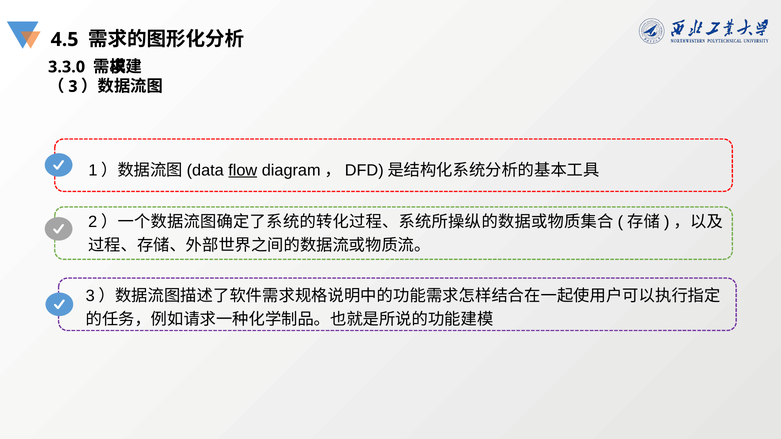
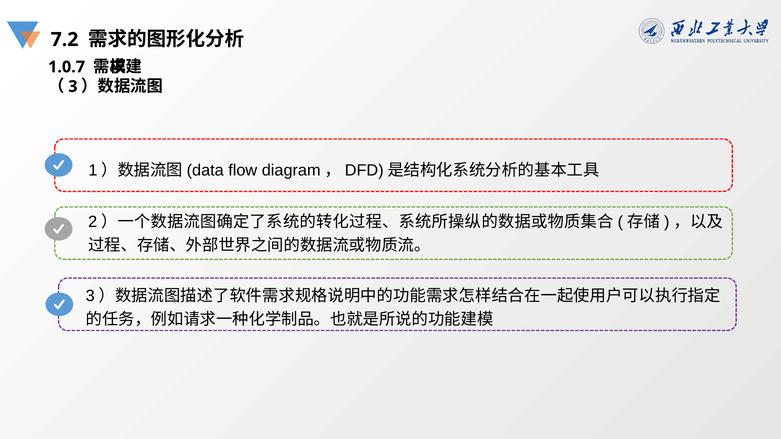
4.5: 4.5 -> 7.2 (65, 40)
3.3.0: 3.3.0 -> 1.0.7 (67, 67)
flow underline: present -> none (243, 170)
